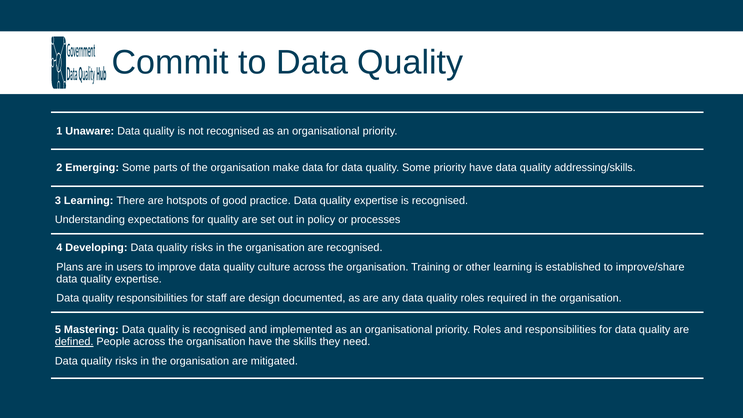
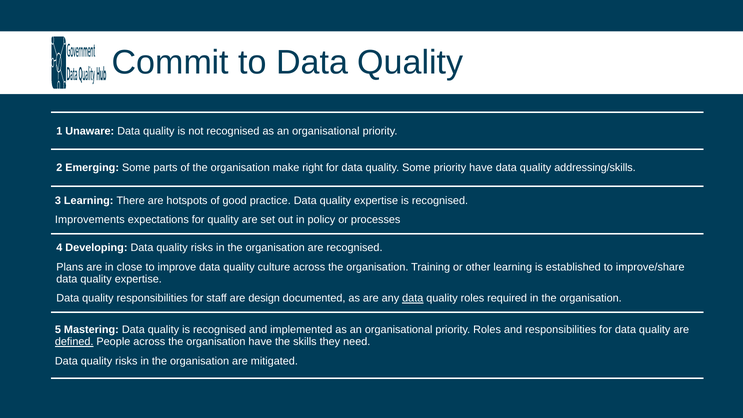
make data: data -> right (313, 168)
Understanding: Understanding -> Improvements (90, 220)
users: users -> close (129, 267)
data underline: none -> present (413, 298)
